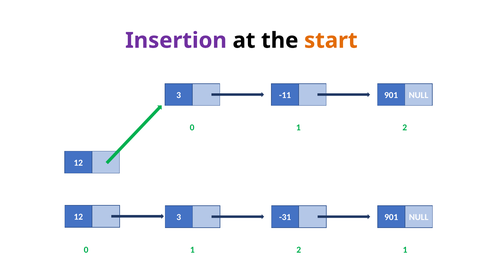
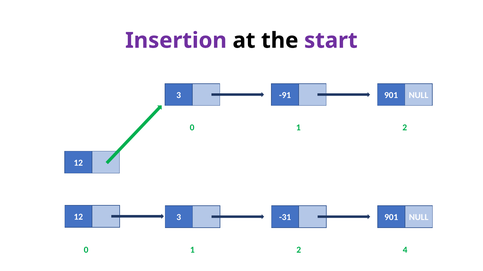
start colour: orange -> purple (331, 41)
-11: -11 -> -91 (285, 95)
1 1: 1 -> 4 (405, 250)
